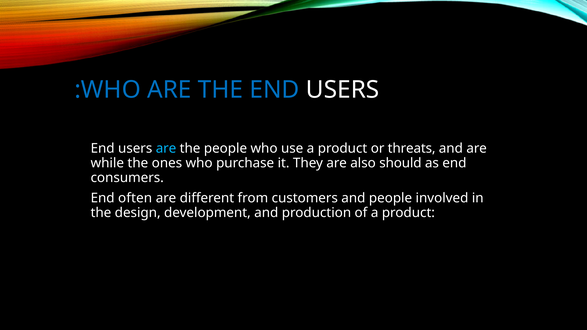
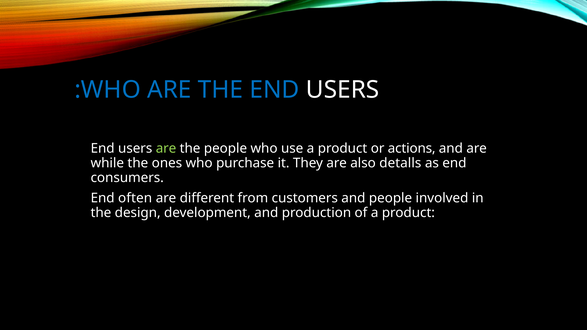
are colour: light blue -> light green (166, 149)
threats: threats -> actions (412, 149)
should: should -> detalls (400, 163)
